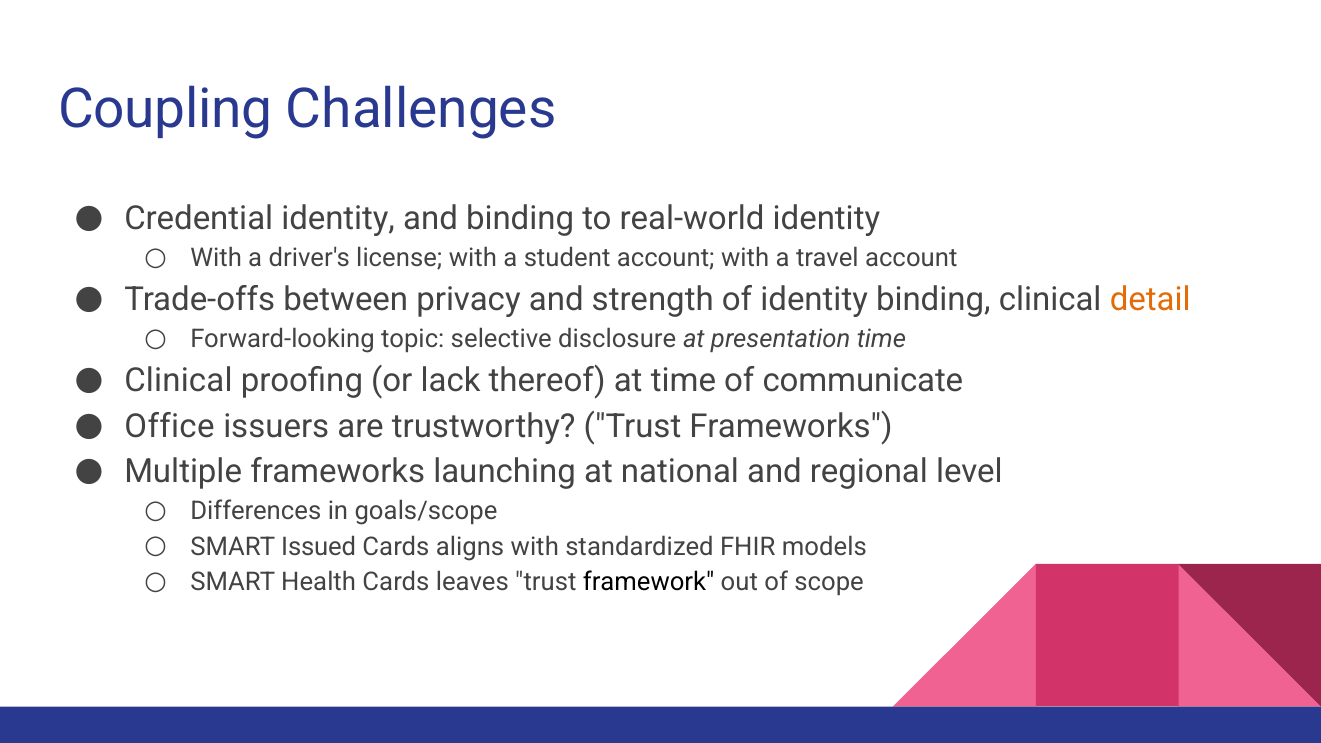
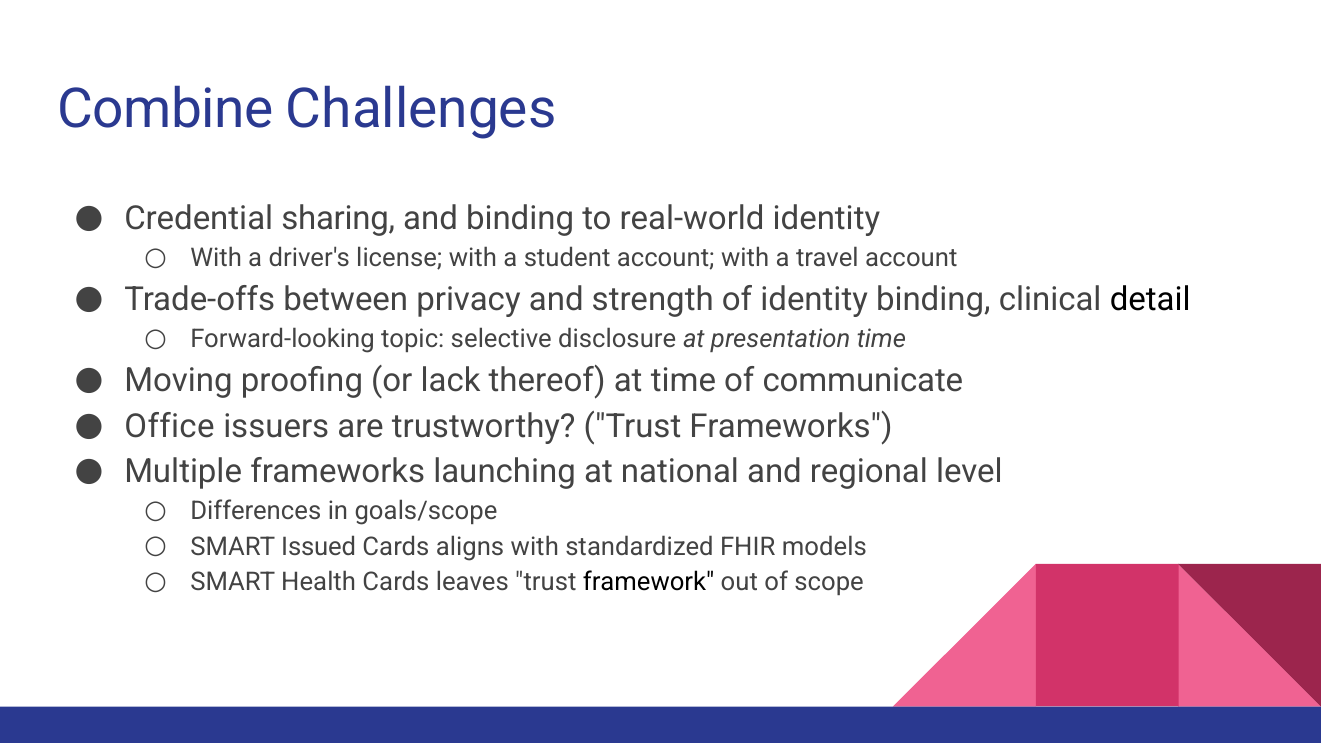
Coupling: Coupling -> Combine (166, 109)
Credential identity: identity -> sharing (338, 219)
detail colour: orange -> black (1150, 300)
Clinical: Clinical -> Moving (179, 381)
